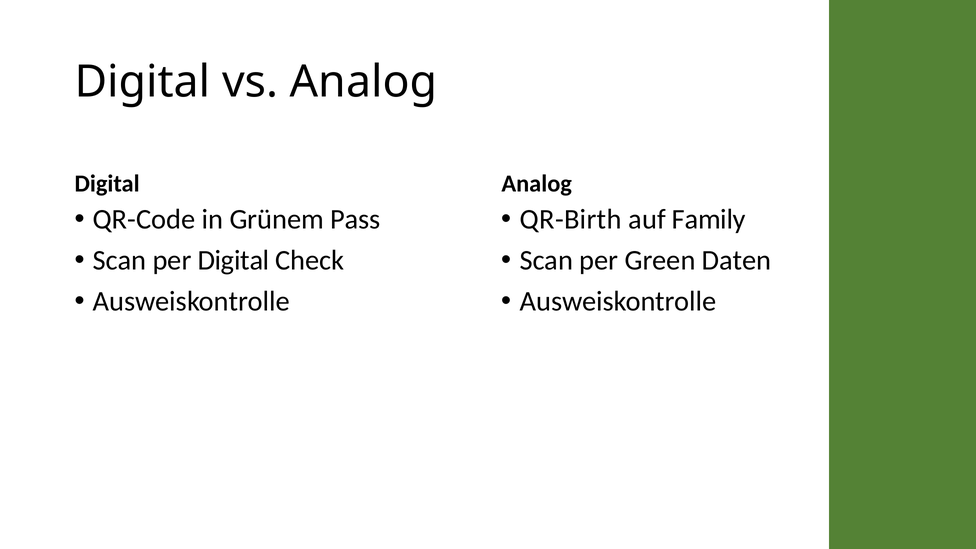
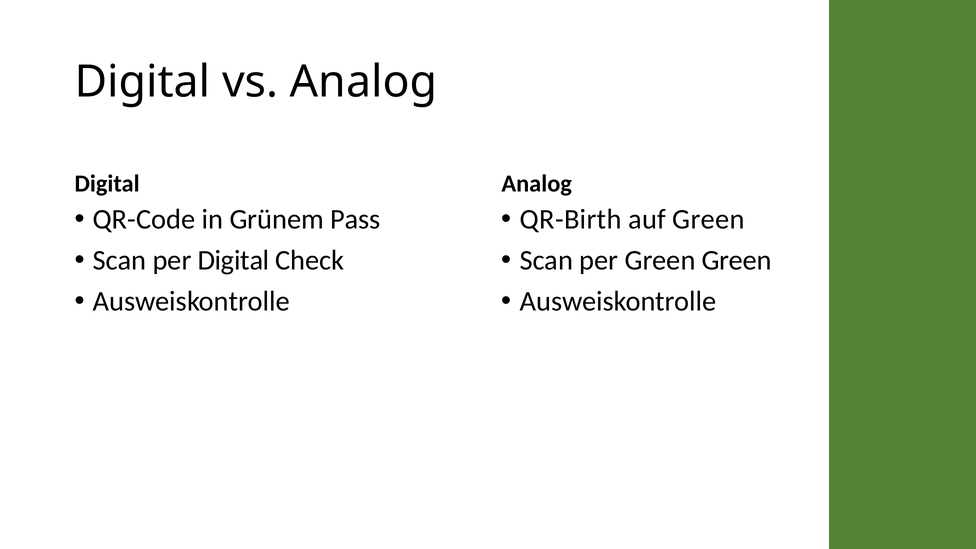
auf Family: Family -> Green (709, 219)
Green Daten: Daten -> Green (737, 260)
